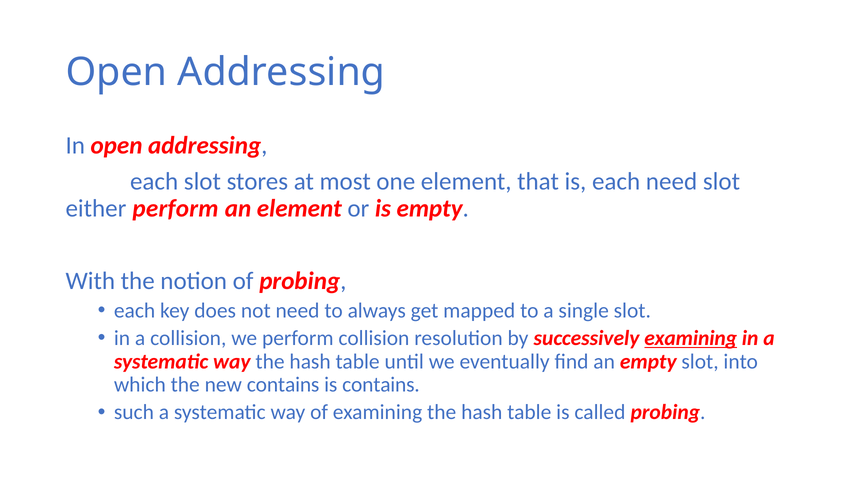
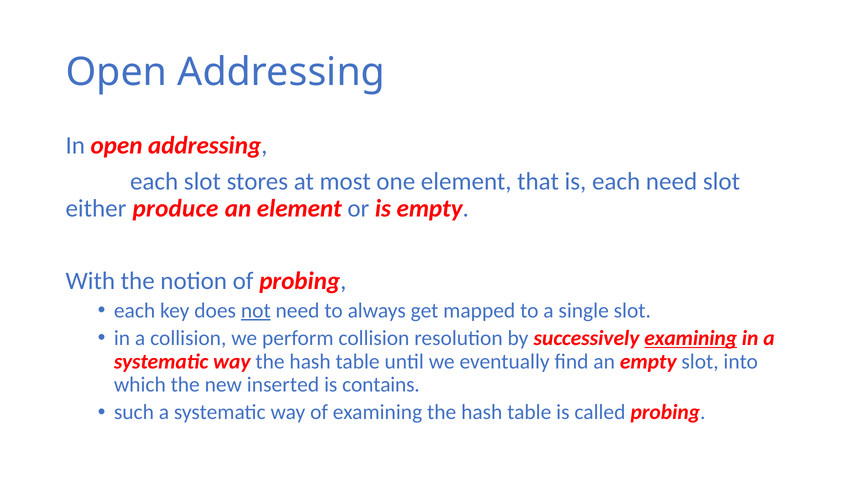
either perform: perform -> produce (175, 209)
not underline: none -> present (256, 310)
new contains: contains -> inserted (283, 384)
